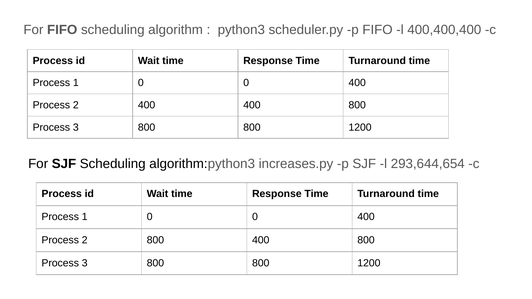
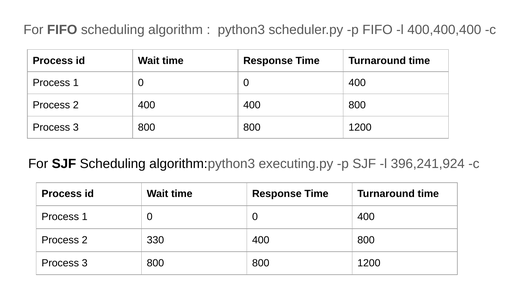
increases.py: increases.py -> executing.py (296, 164)
293,644,654: 293,644,654 -> 396,241,924 (428, 164)
2 800: 800 -> 330 (155, 240)
